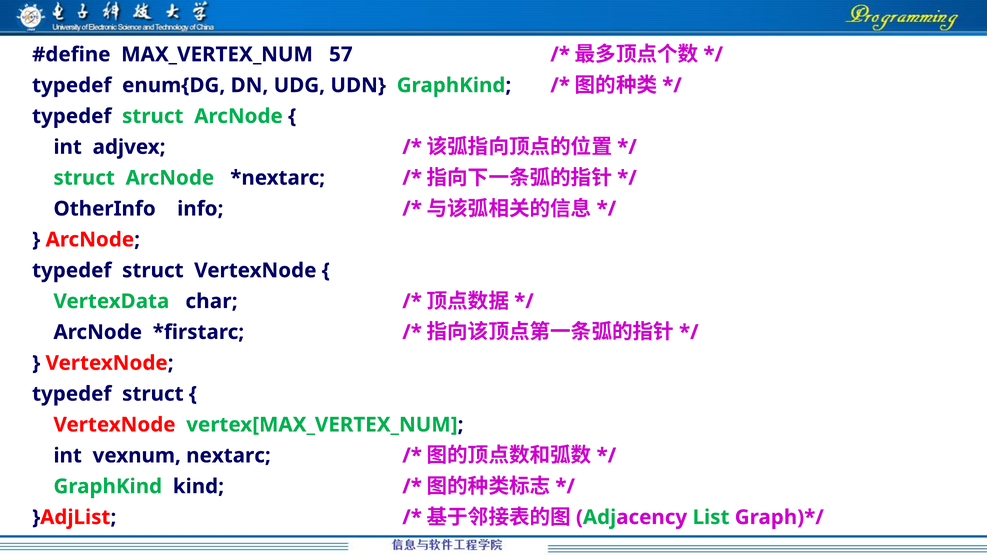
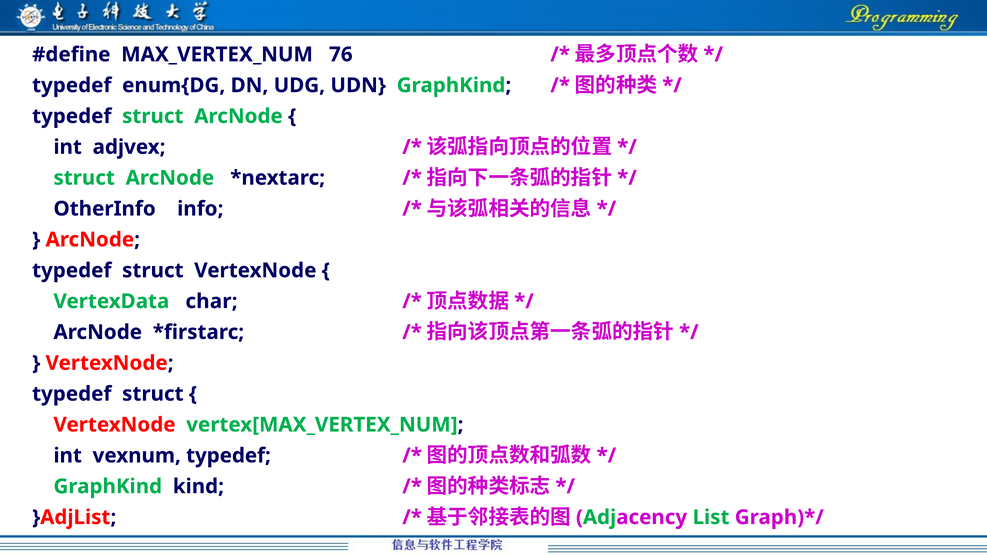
57: 57 -> 76 (341, 55)
vexnum nextarc: nextarc -> typedef (228, 456)
